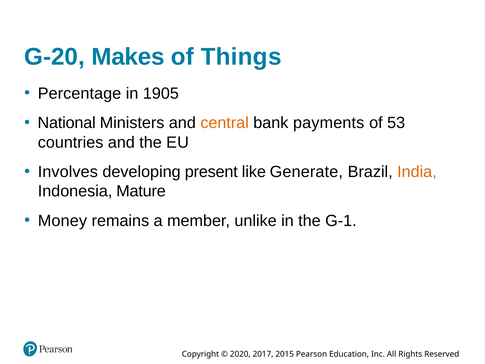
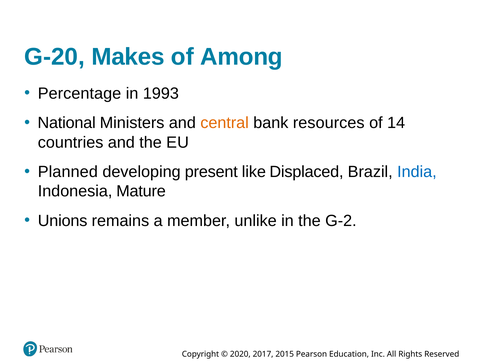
Things: Things -> Among (241, 57)
1905: 1905 -> 1993 (161, 93)
payments: payments -> resources (329, 123)
53: 53 -> 14 (396, 123)
Involves: Involves -> Planned (68, 172)
Generate: Generate -> Displaced (306, 172)
India colour: orange -> blue (417, 172)
Money: Money -> Unions (63, 221)
G-1: G-1 -> G-2 (341, 221)
